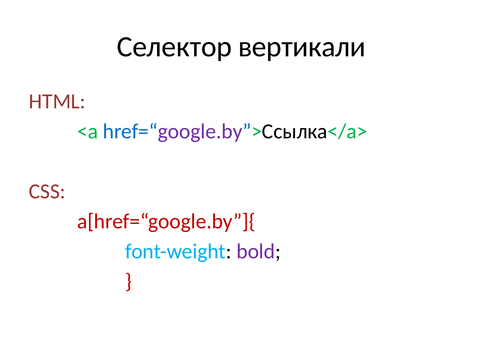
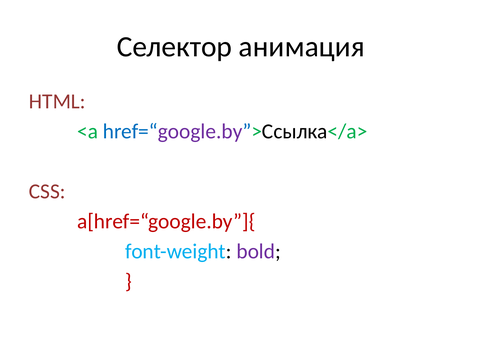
вертикали: вертикали -> анимация (302, 47)
